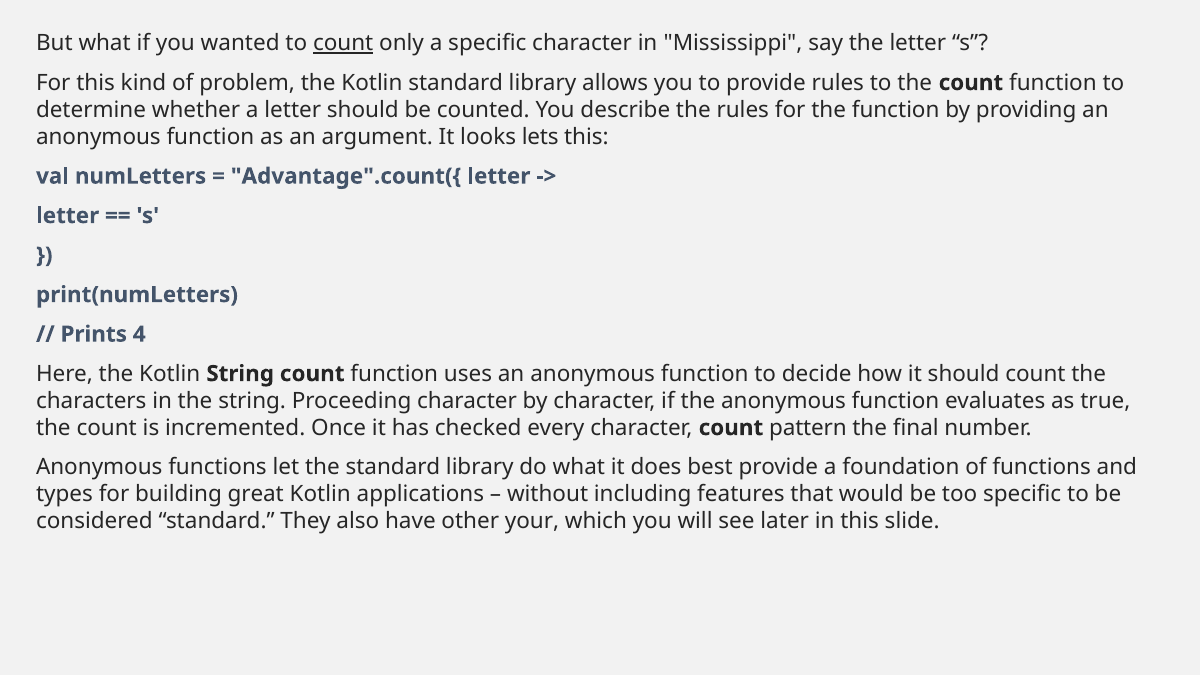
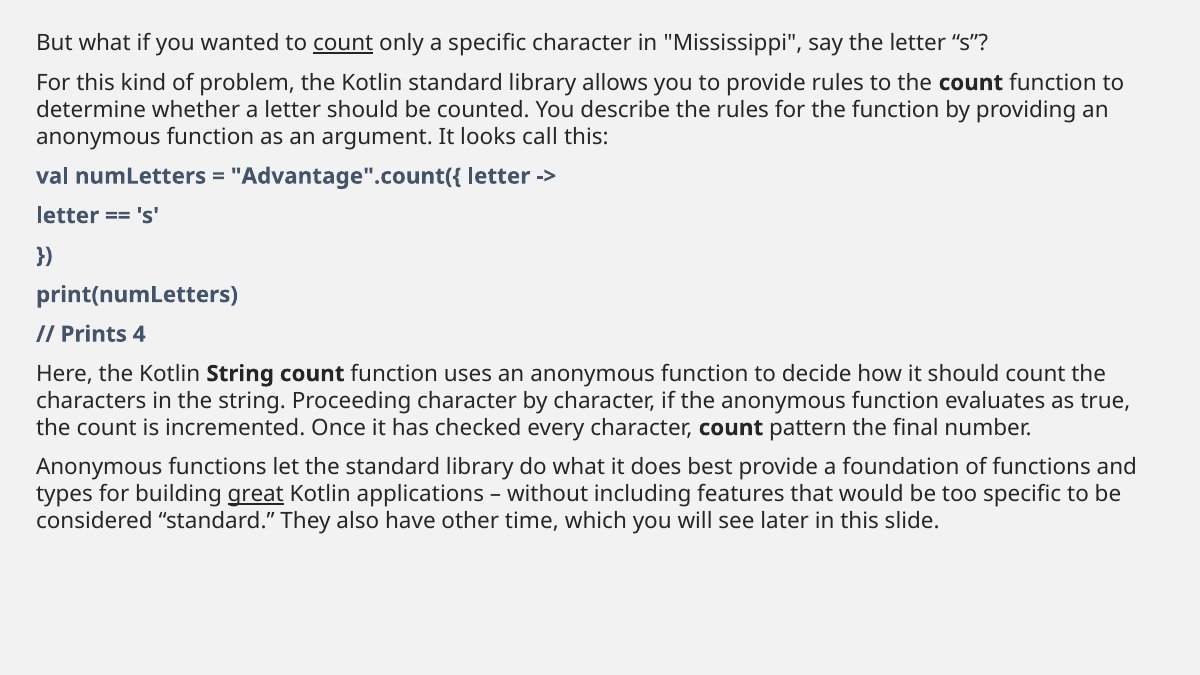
lets: lets -> call (540, 137)
great underline: none -> present (256, 494)
your: your -> time (532, 521)
